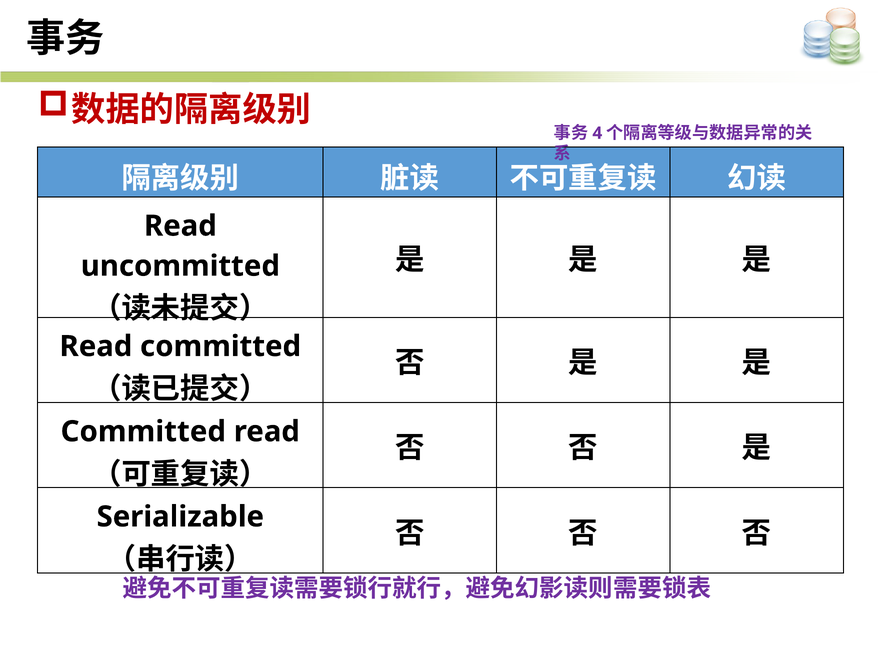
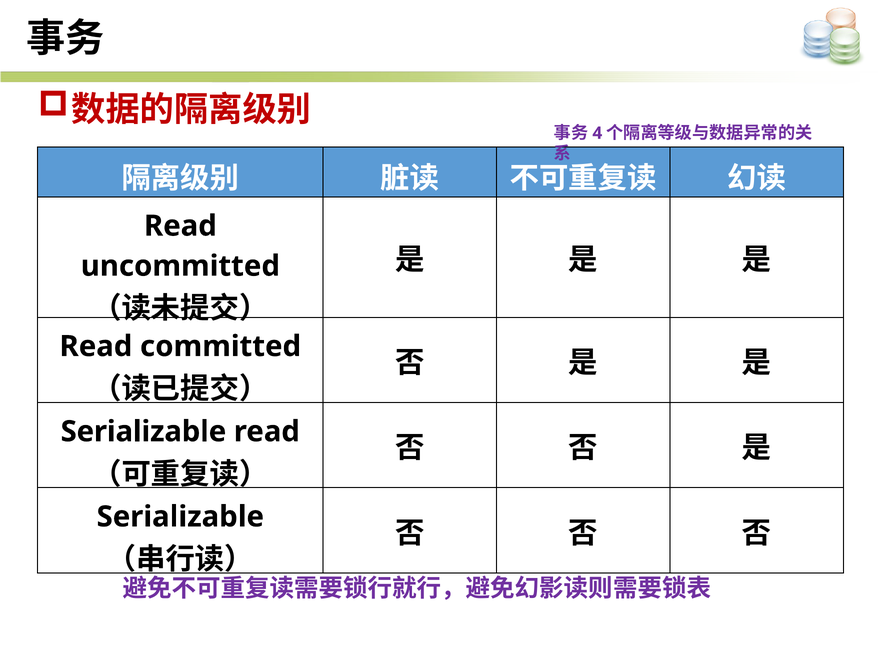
Committed: Committed -> Serializable (143, 431)
